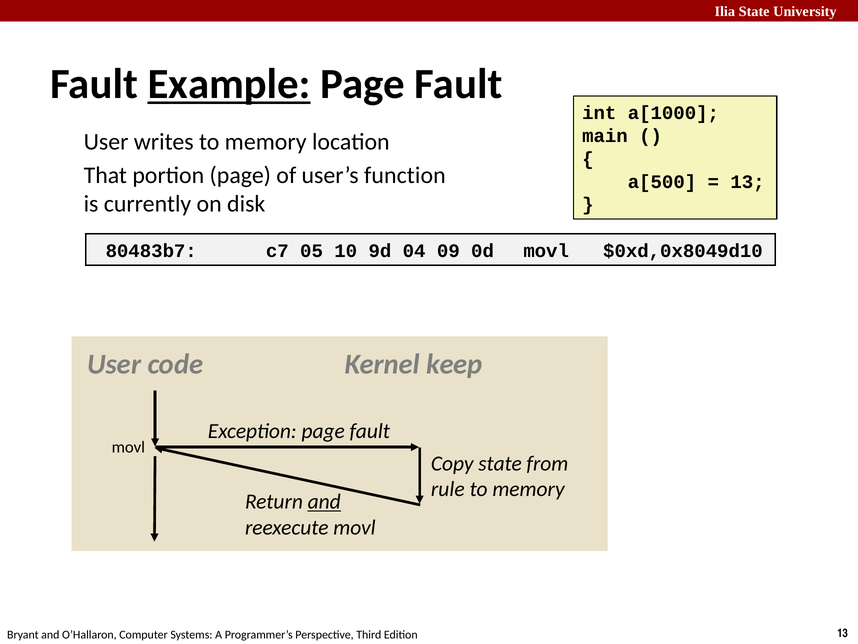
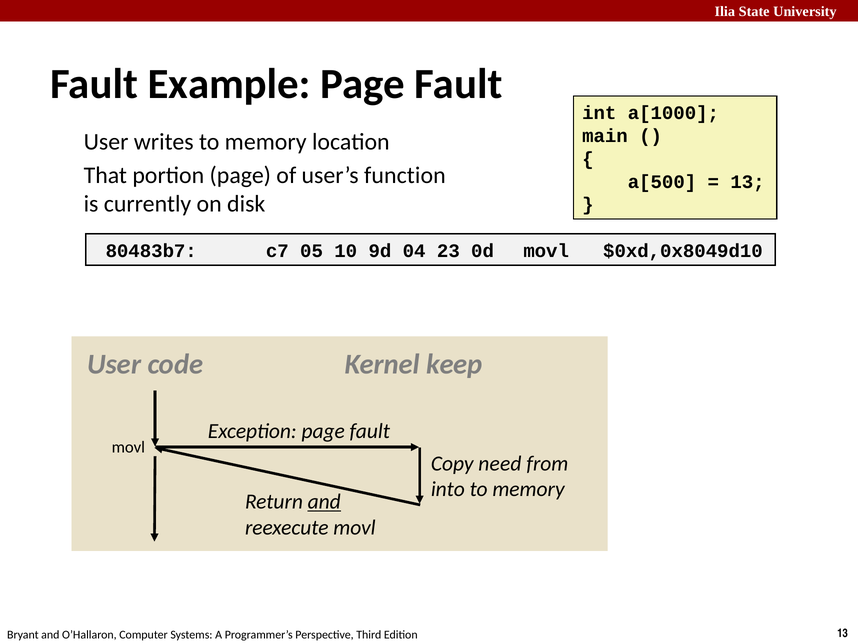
Example underline: present -> none (229, 84)
09: 09 -> 23 (448, 251)
Copy state: state -> need (500, 463)
rule: rule -> into (448, 489)
